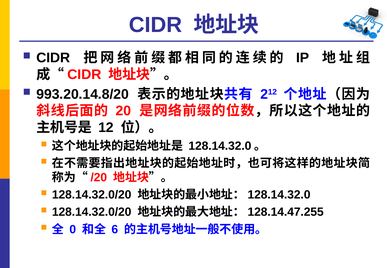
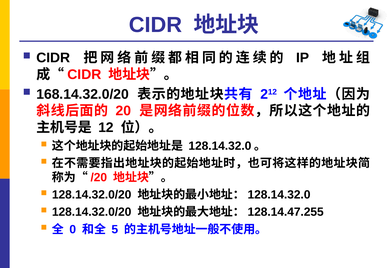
993.20.14.8/20: 993.20.14.8/20 -> 168.14.32.0/20 (83, 94)
6: 6 -> 5 (115, 229)
